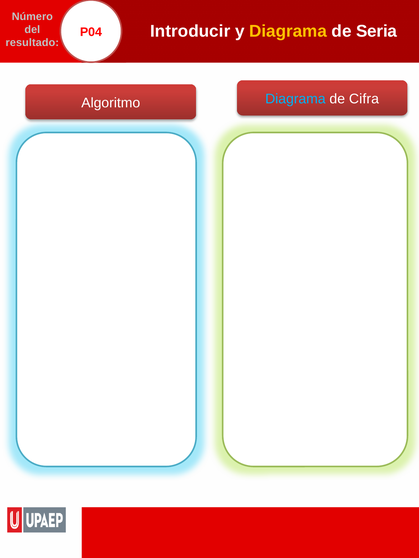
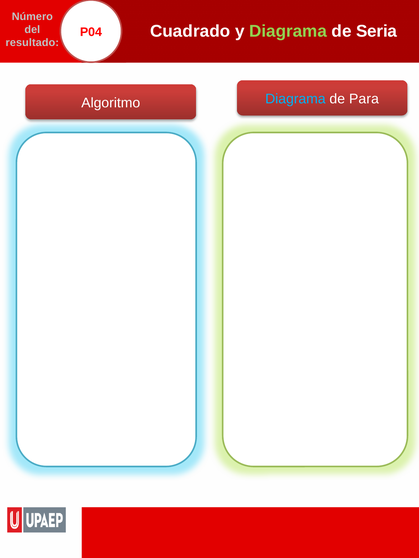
Introducir: Introducir -> Cuadrado (190, 31)
Diagrama colour: yellow -> light green (288, 31)
Cifra: Cifra -> Para (364, 99)
